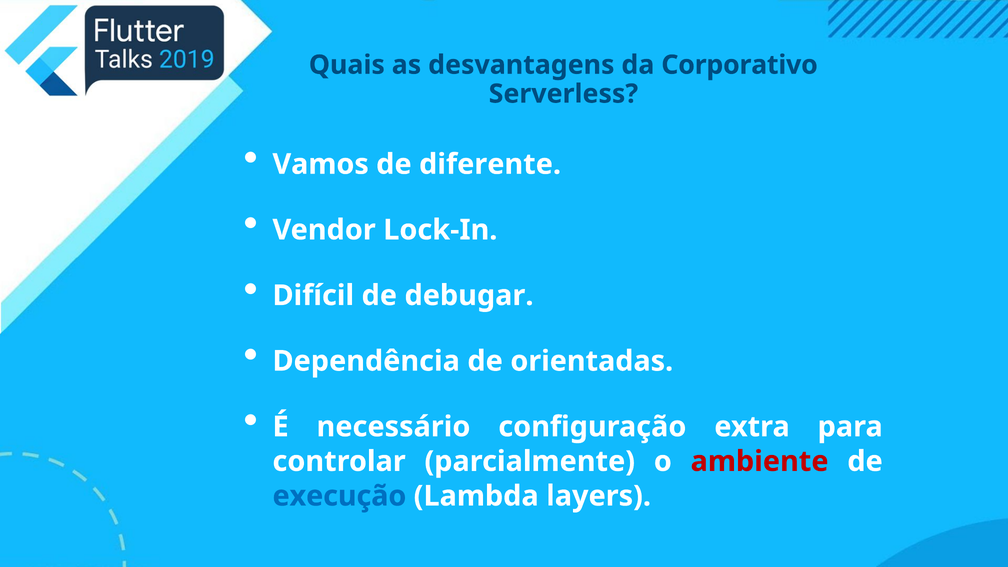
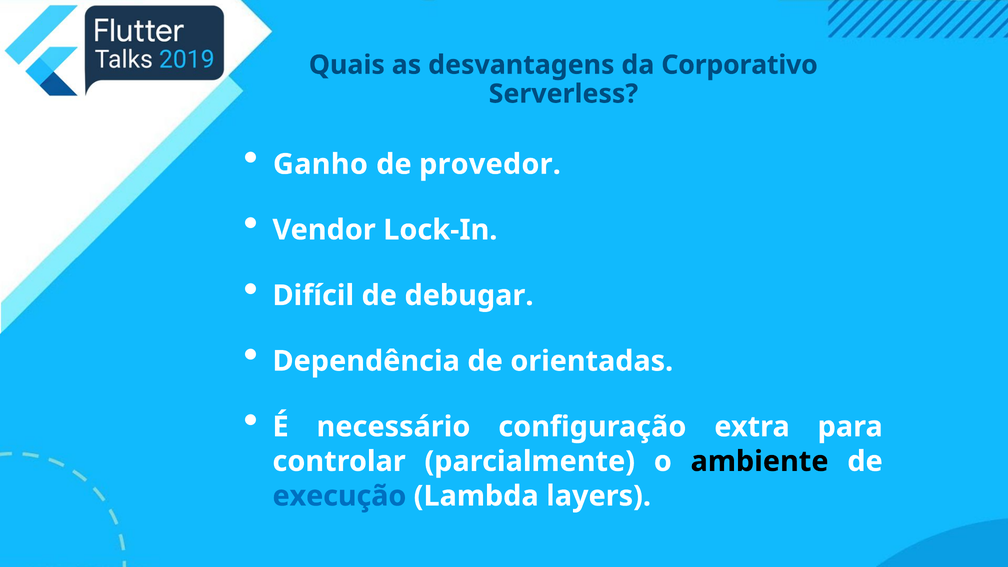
Vamos: Vamos -> Ganho (320, 164)
diferente: diferente -> provedor (490, 164)
ambiente colour: red -> black (760, 461)
